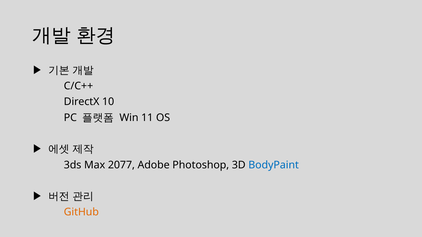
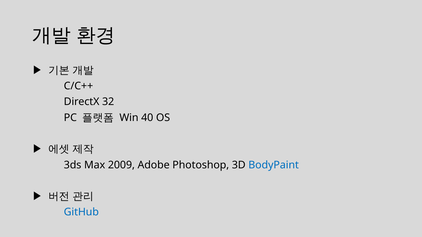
10: 10 -> 32 (108, 102)
11: 11 -> 40 (147, 118)
2077: 2077 -> 2009 (121, 165)
GitHub colour: orange -> blue (81, 212)
